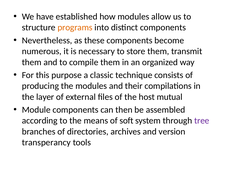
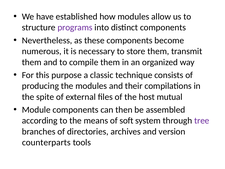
programs colour: orange -> purple (75, 27)
layer: layer -> spite (45, 97)
transperancy: transperancy -> counterparts (46, 142)
